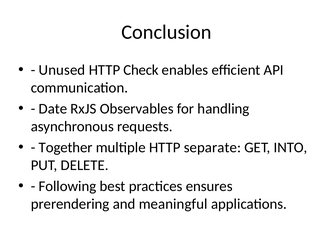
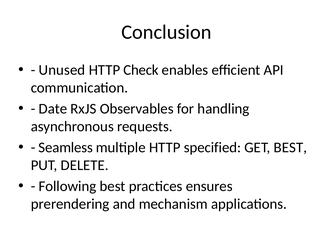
Together: Together -> Seamless (66, 147)
separate: separate -> specified (212, 147)
GET INTO: INTO -> BEST (290, 147)
meaningful: meaningful -> mechanism (173, 204)
